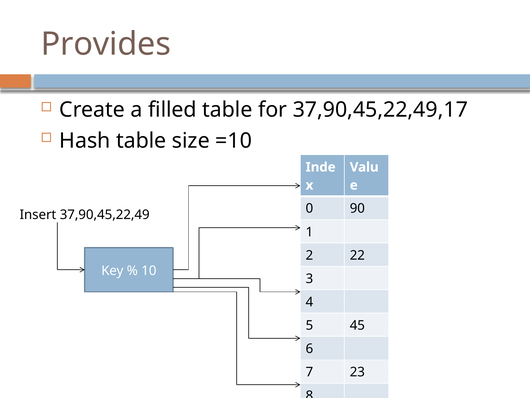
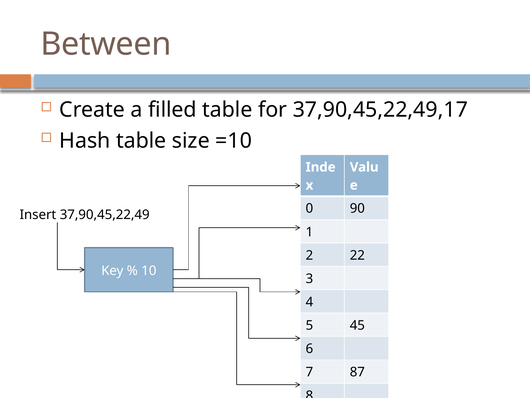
Provides: Provides -> Between (106, 44)
23: 23 -> 87 (357, 372)
